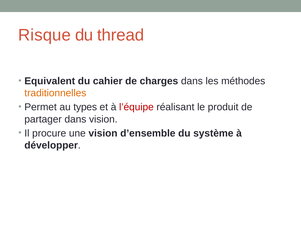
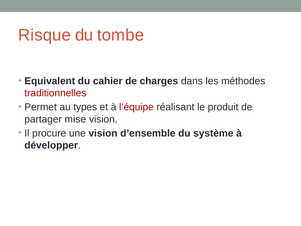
thread: thread -> tombe (121, 35)
traditionnelles colour: orange -> red (55, 93)
partager dans: dans -> mise (75, 119)
